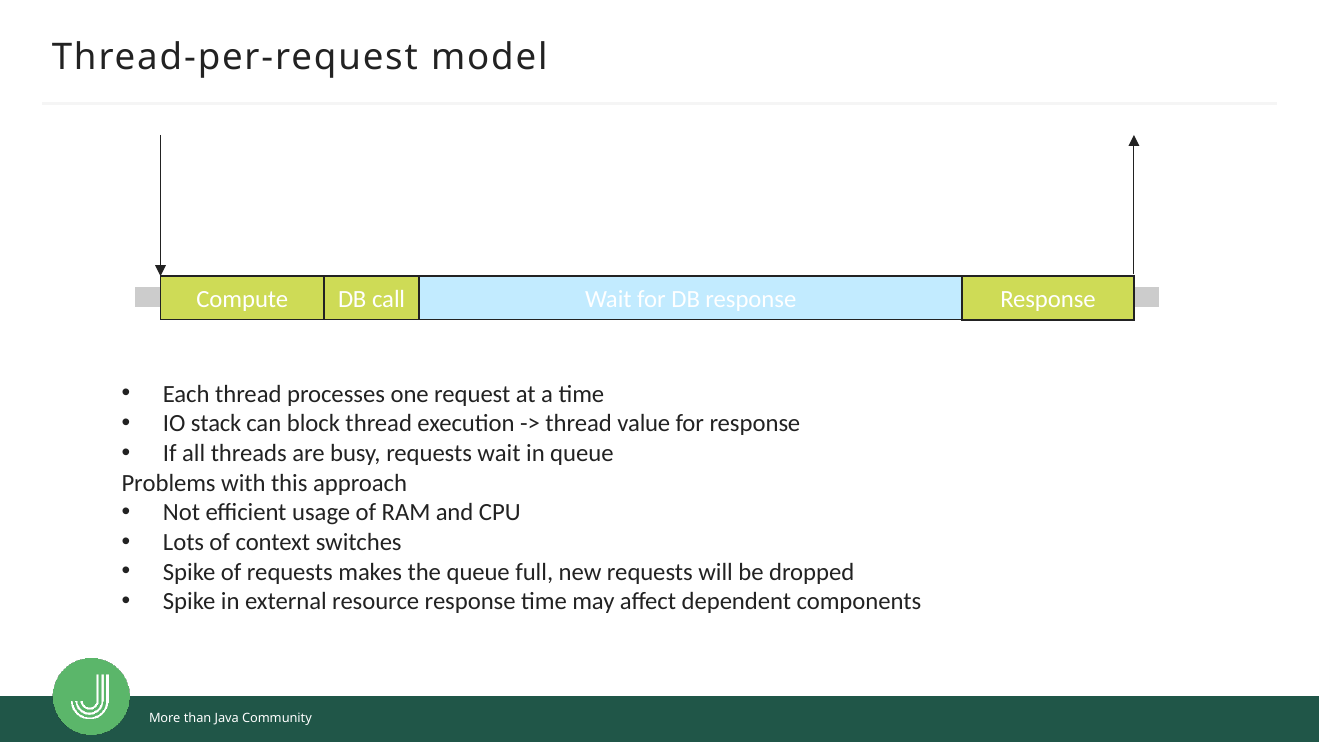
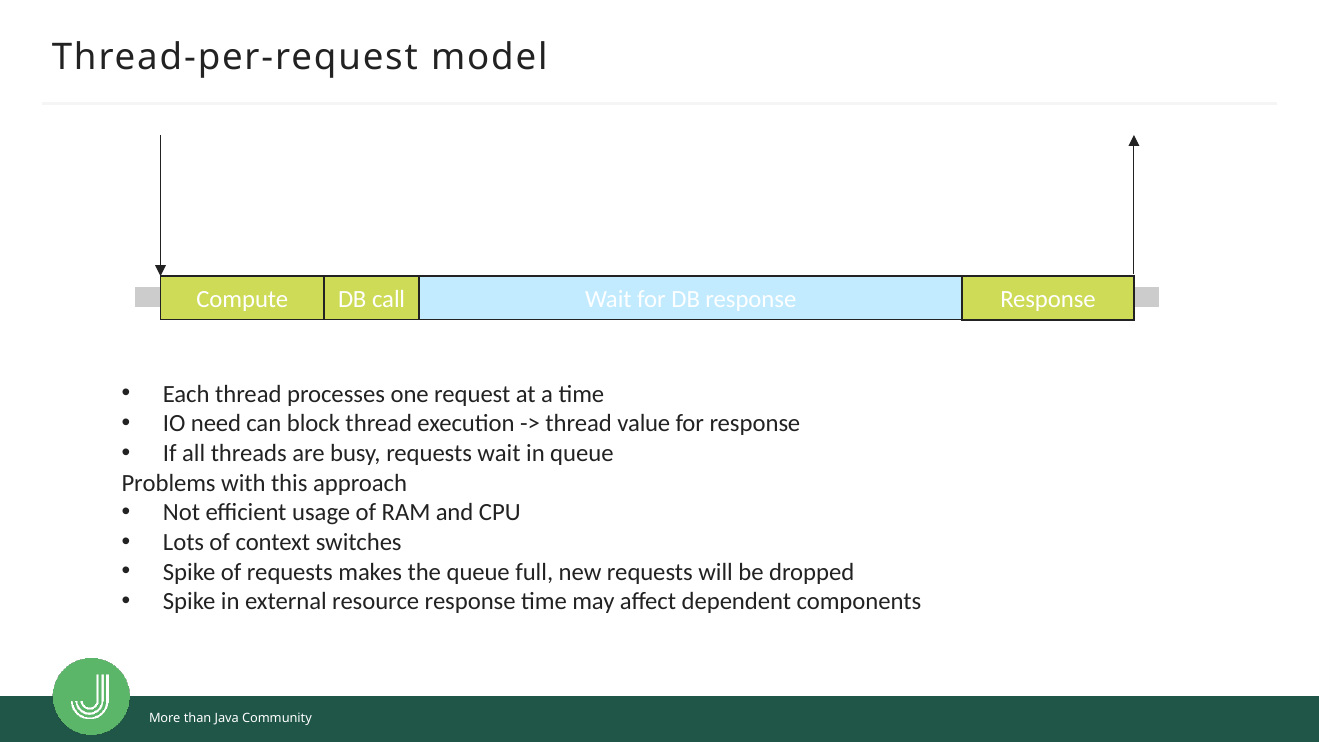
stack: stack -> need (216, 424)
